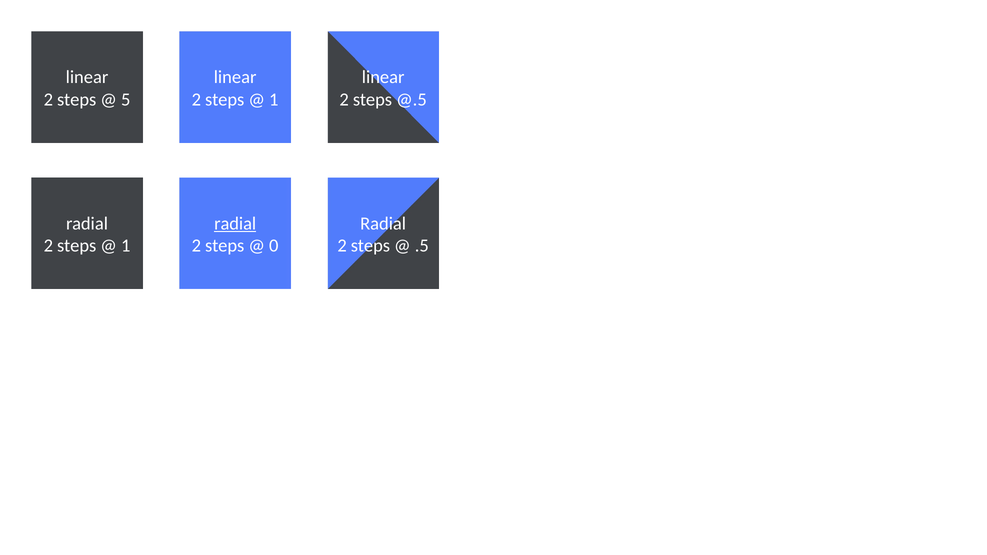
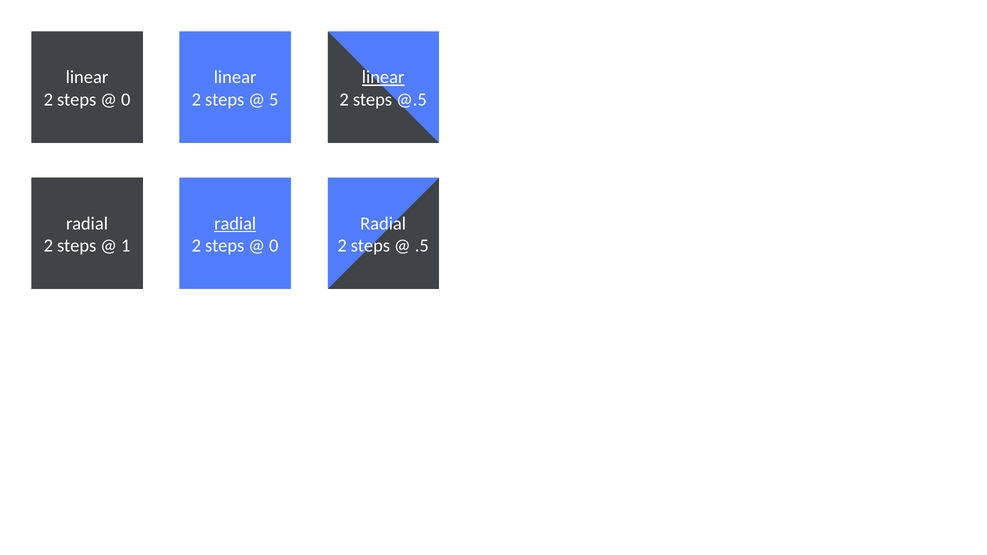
linear underline: none -> present (383, 77)
5: 5 -> 0 (126, 99)
1: 1 -> 5 (274, 99)
